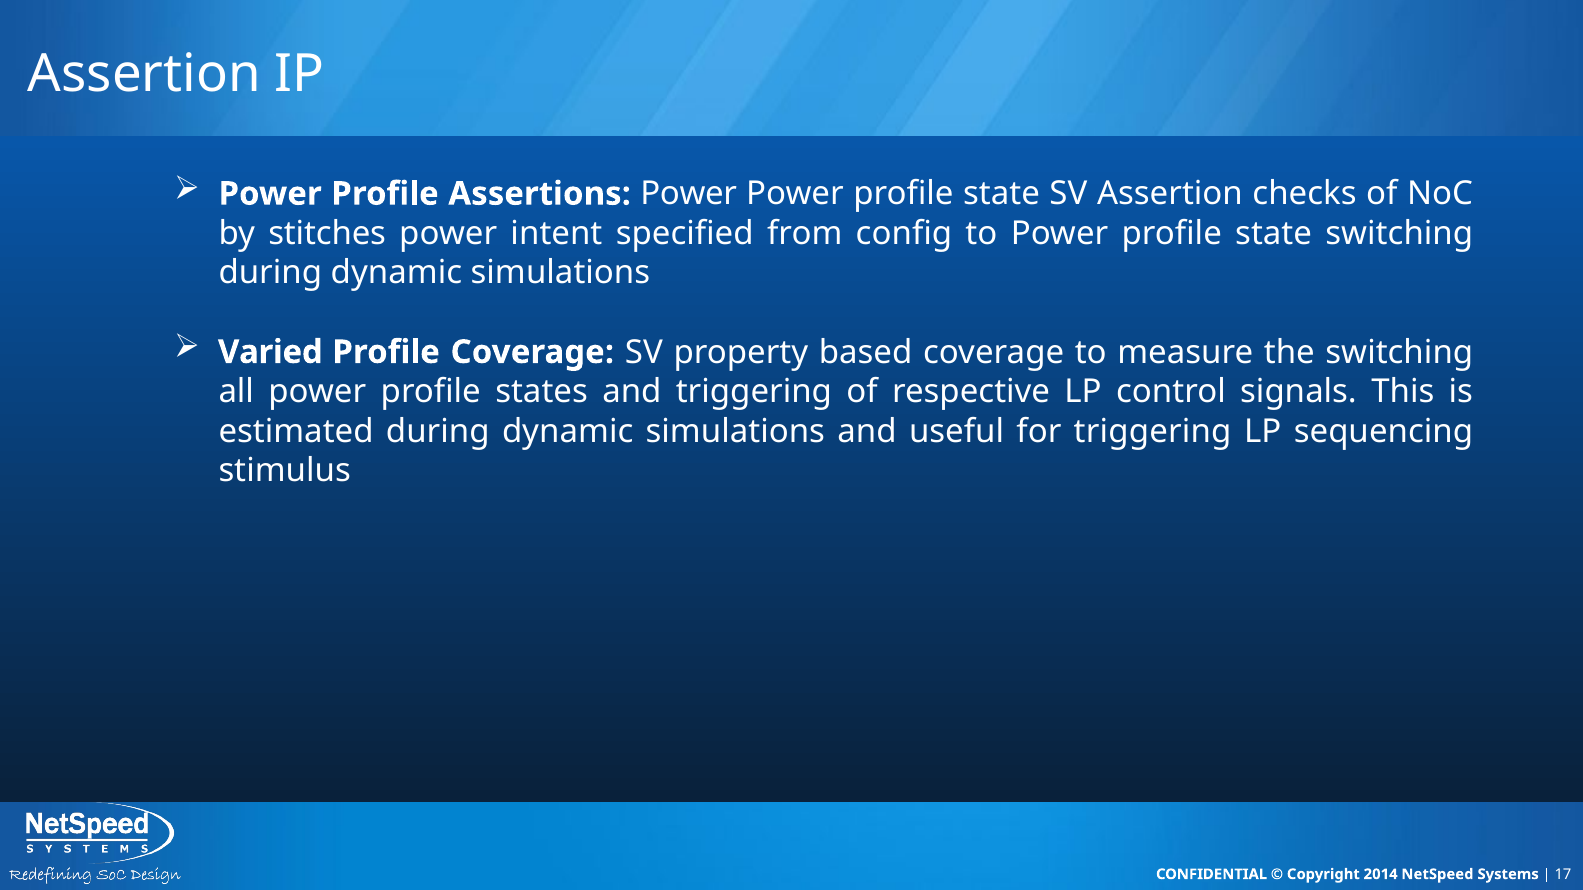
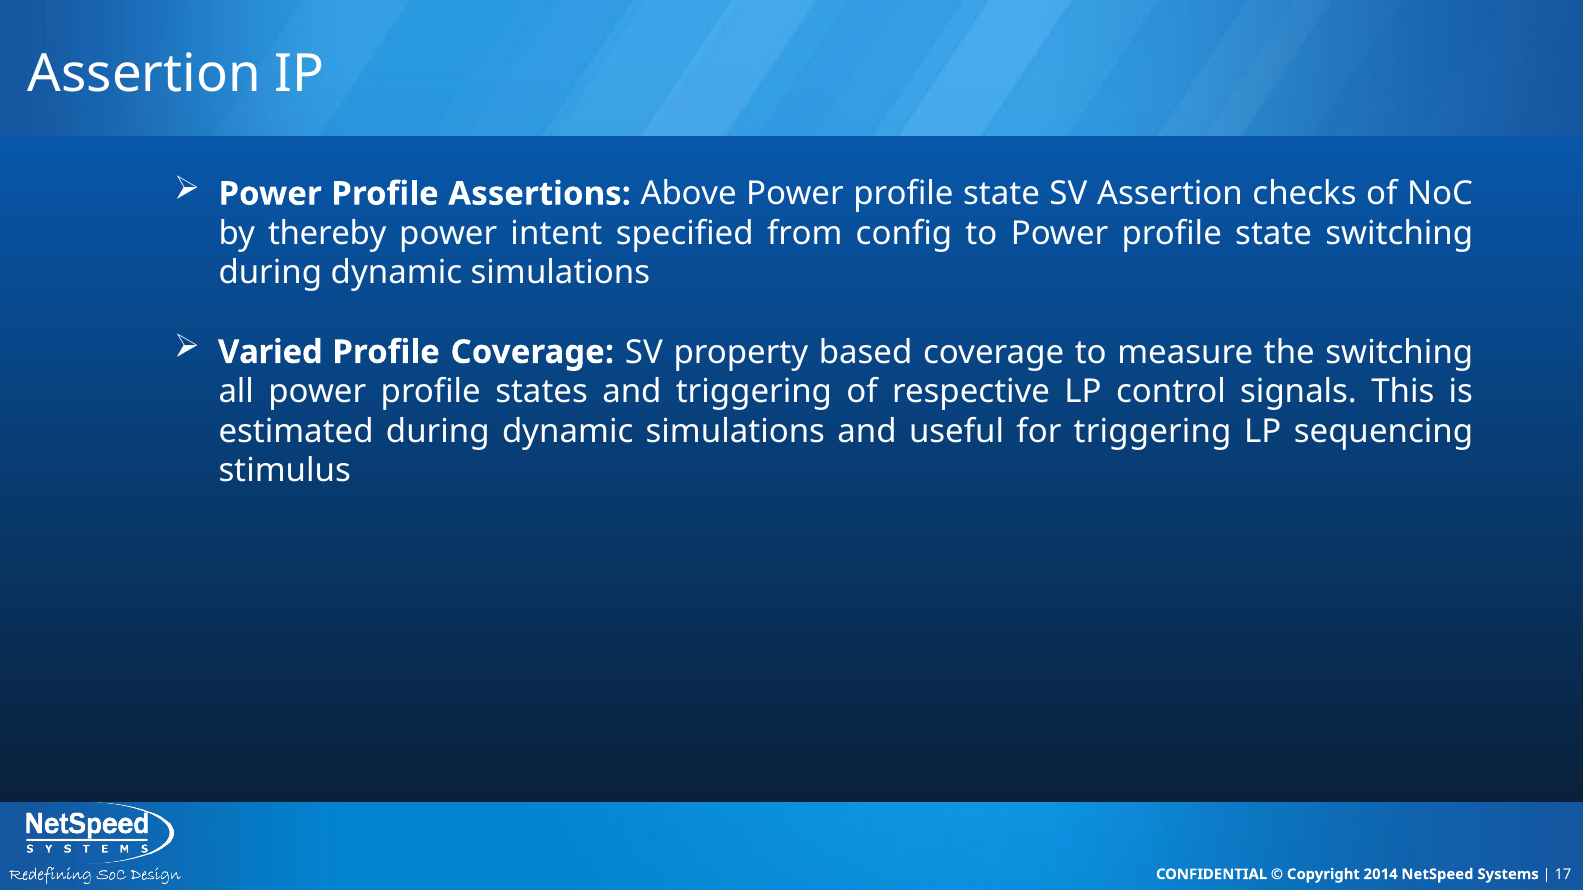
Assertions Power: Power -> Above (689, 194)
stitches: stitches -> thereby (327, 234)
